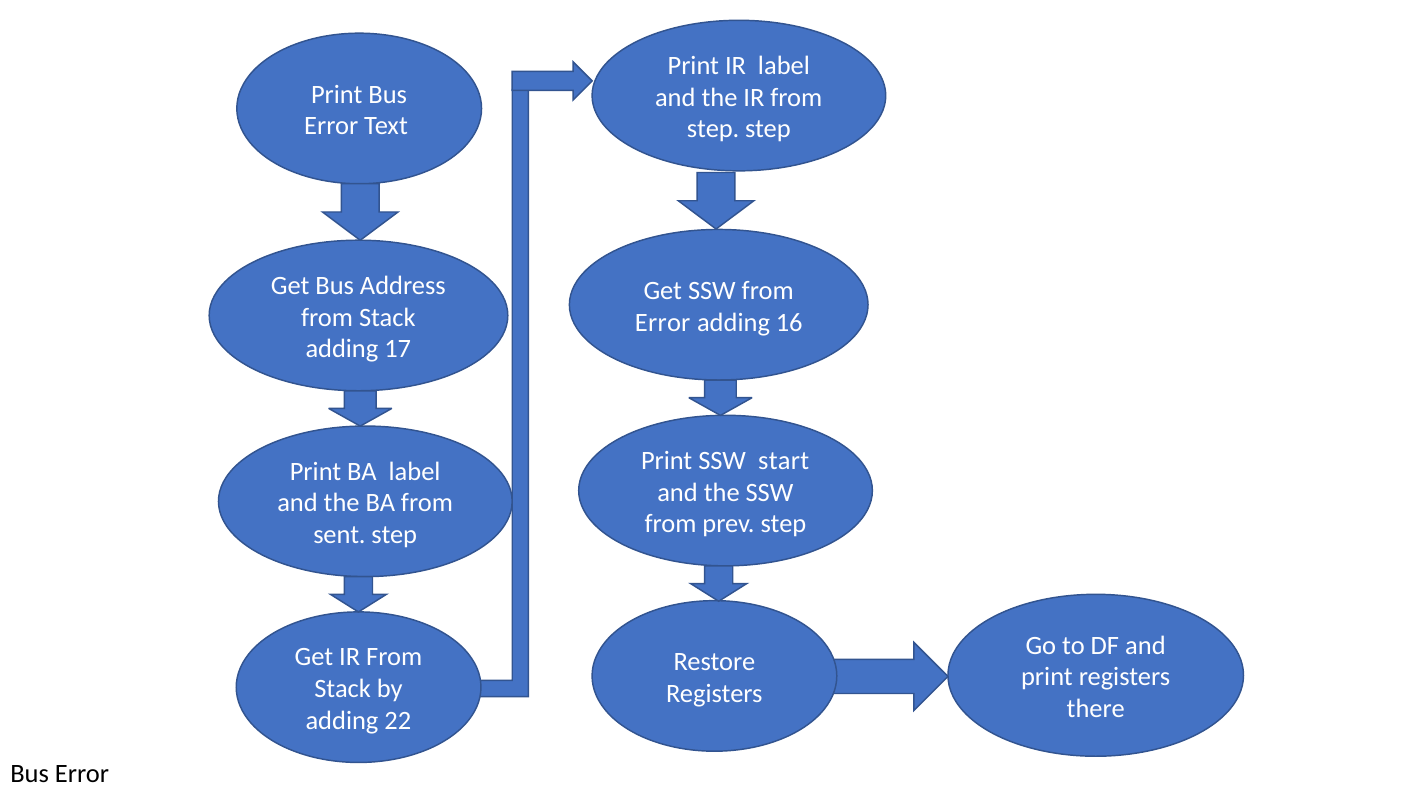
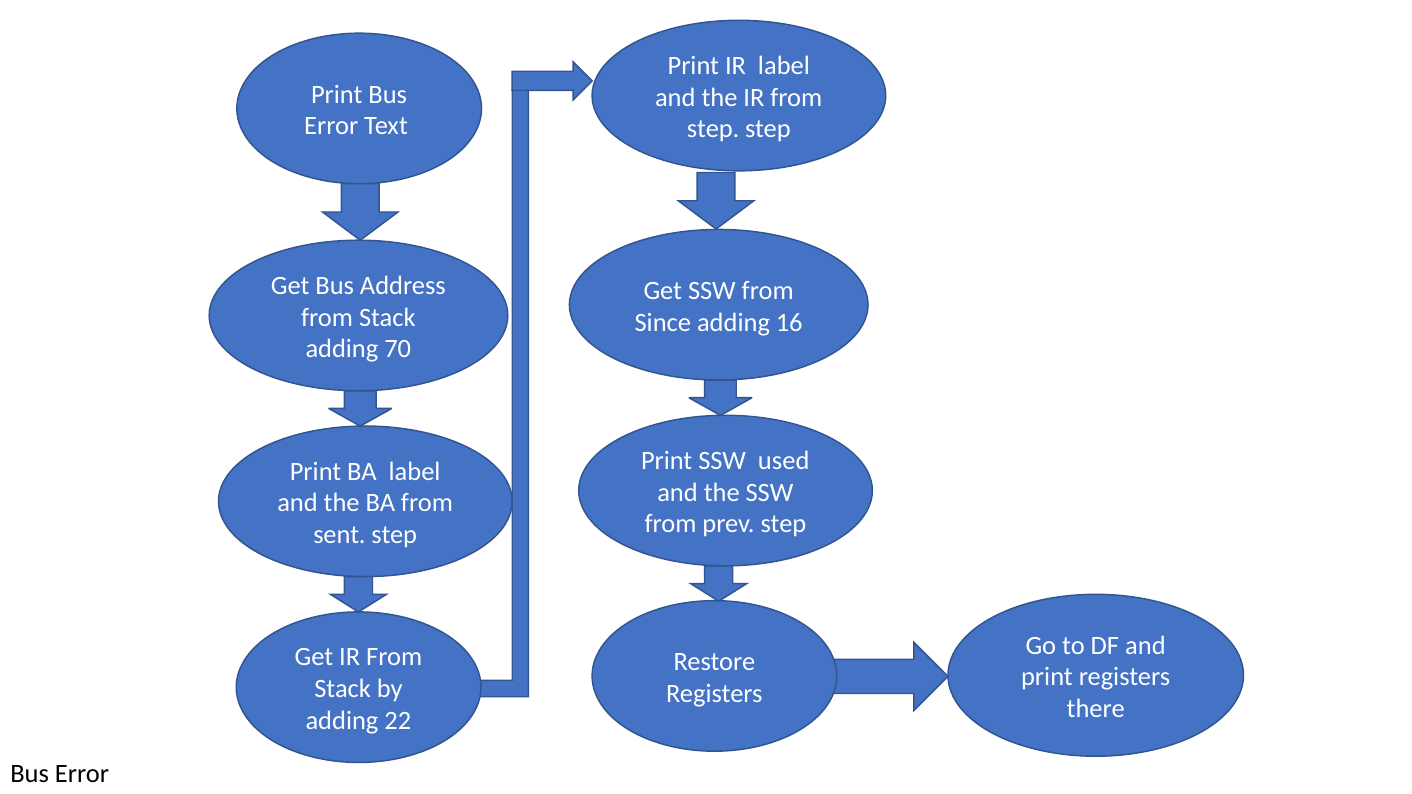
Error: Error -> Since (663, 323)
17: 17 -> 70 (398, 349)
start: start -> used (784, 461)
